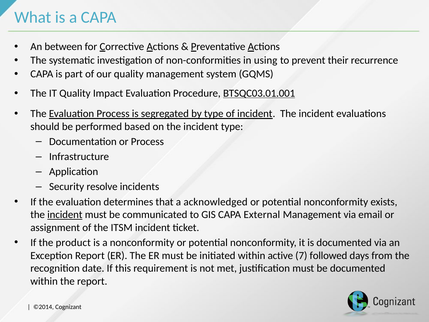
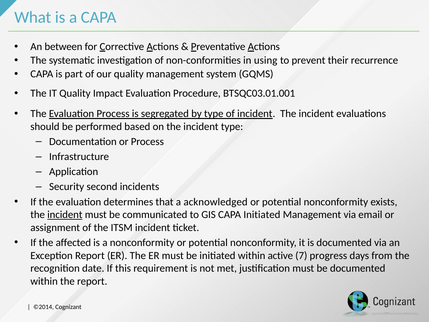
BTSQC03.01.001 underline: present -> none (259, 93)
resolve: resolve -> second (102, 187)
CAPA External: External -> Initiated (262, 215)
product: product -> affected (73, 242)
followed: followed -> progress (328, 255)
